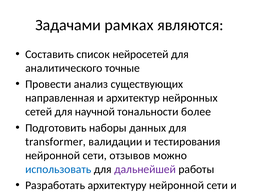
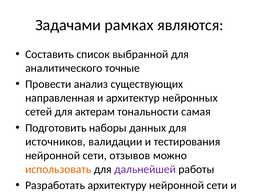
нейросетей: нейросетей -> выбранной (140, 54)
научной: научной -> актерам (95, 112)
более: более -> самая (196, 112)
transformer: transformer -> источников (56, 142)
использовать colour: blue -> orange (58, 169)
